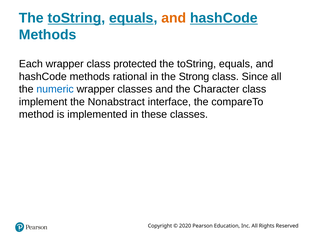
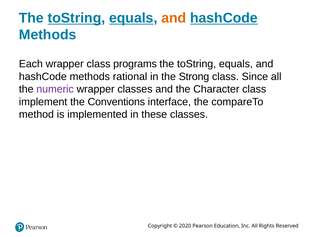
protected: protected -> programs (135, 64)
numeric colour: blue -> purple (55, 89)
Nonabstract: Nonabstract -> Conventions (116, 102)
